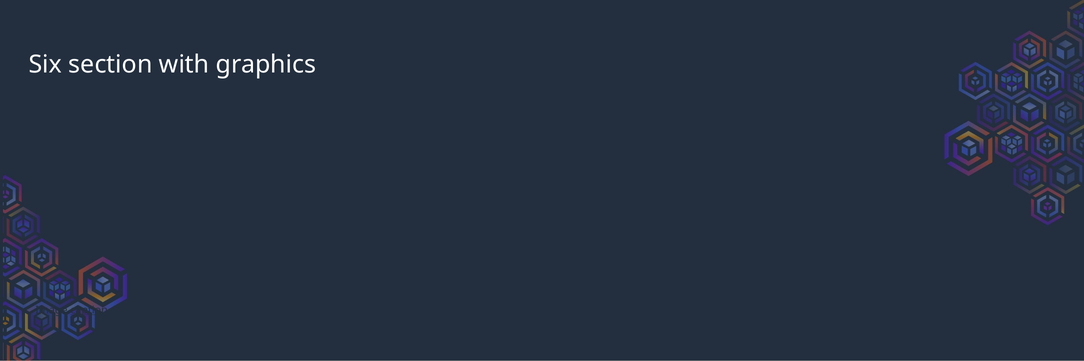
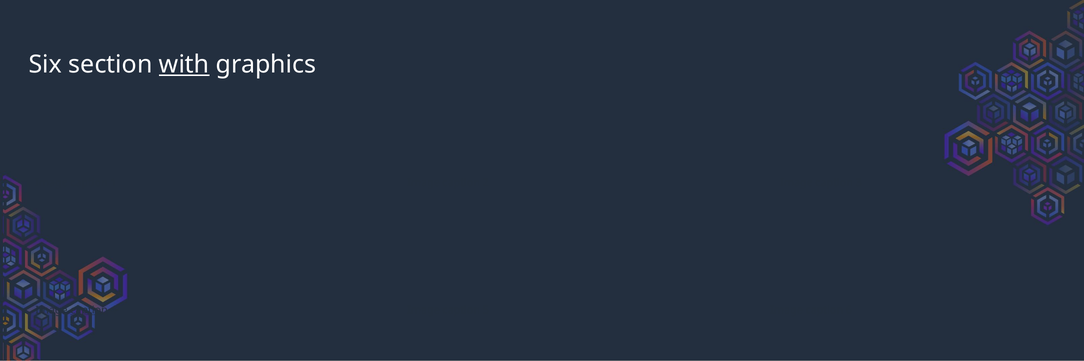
with underline: none -> present (184, 65)
